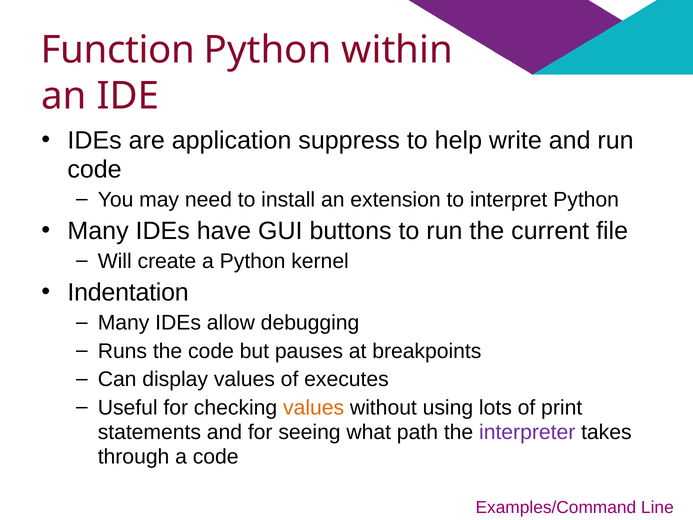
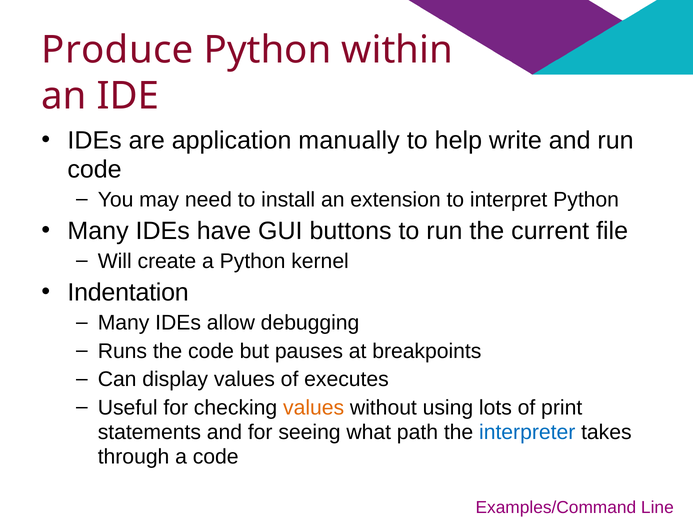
Function: Function -> Produce (118, 50)
suppress: suppress -> manually (349, 140)
interpreter colour: purple -> blue (527, 432)
